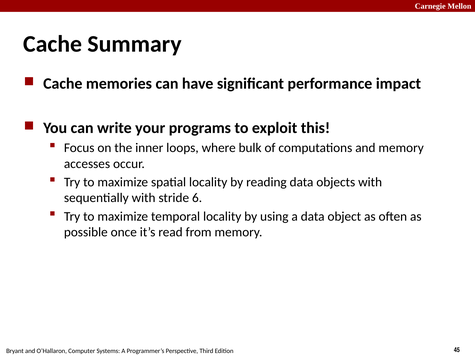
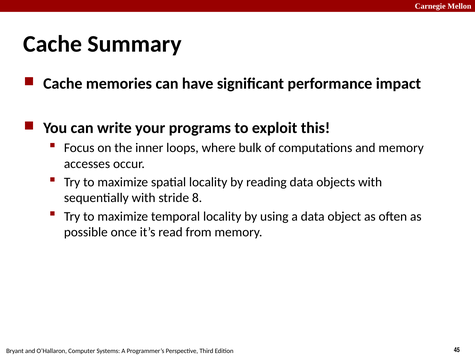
6: 6 -> 8 (197, 198)
